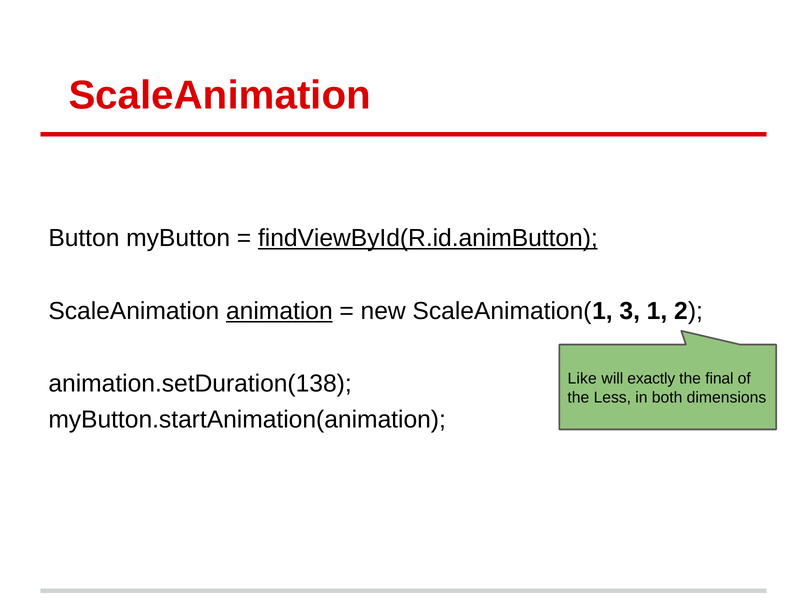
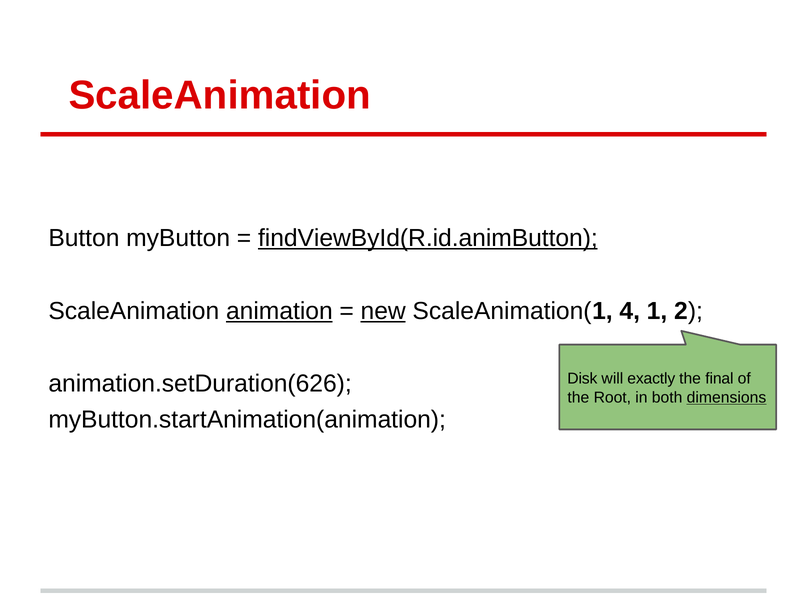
new underline: none -> present (383, 311)
3: 3 -> 4 (630, 311)
Like: Like -> Disk (582, 379)
animation.setDuration(138: animation.setDuration(138 -> animation.setDuration(626 (200, 384)
Less: Less -> Root (612, 398)
dimensions underline: none -> present (727, 398)
